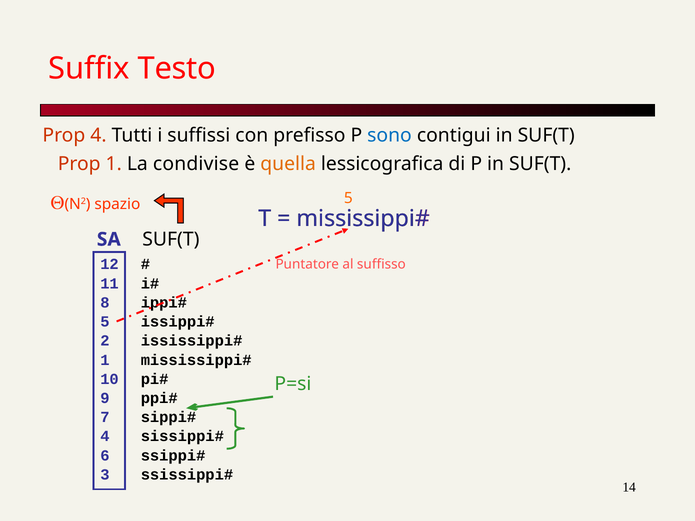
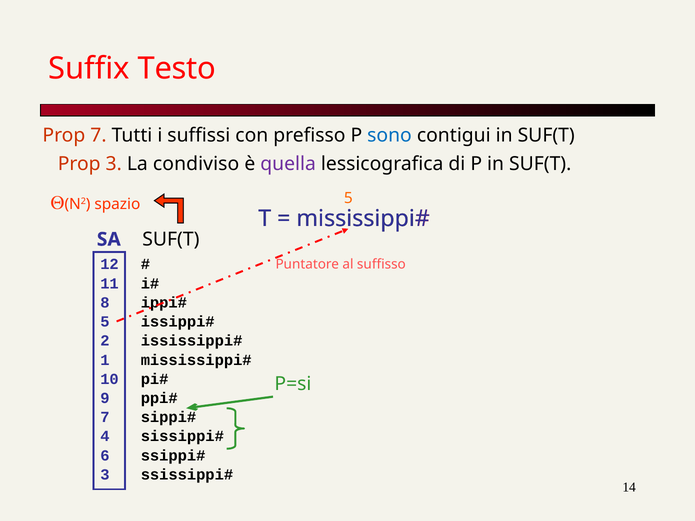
Prop 4: 4 -> 7 (98, 135)
Prop 1: 1 -> 3 (114, 164)
condivise: condivise -> condiviso (196, 164)
quella colour: orange -> purple (288, 164)
